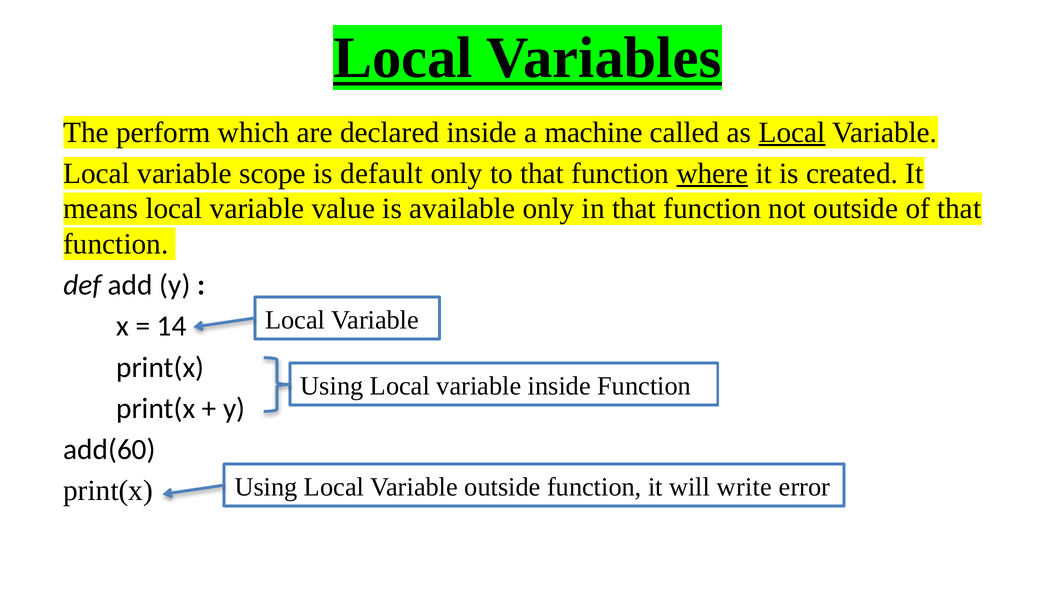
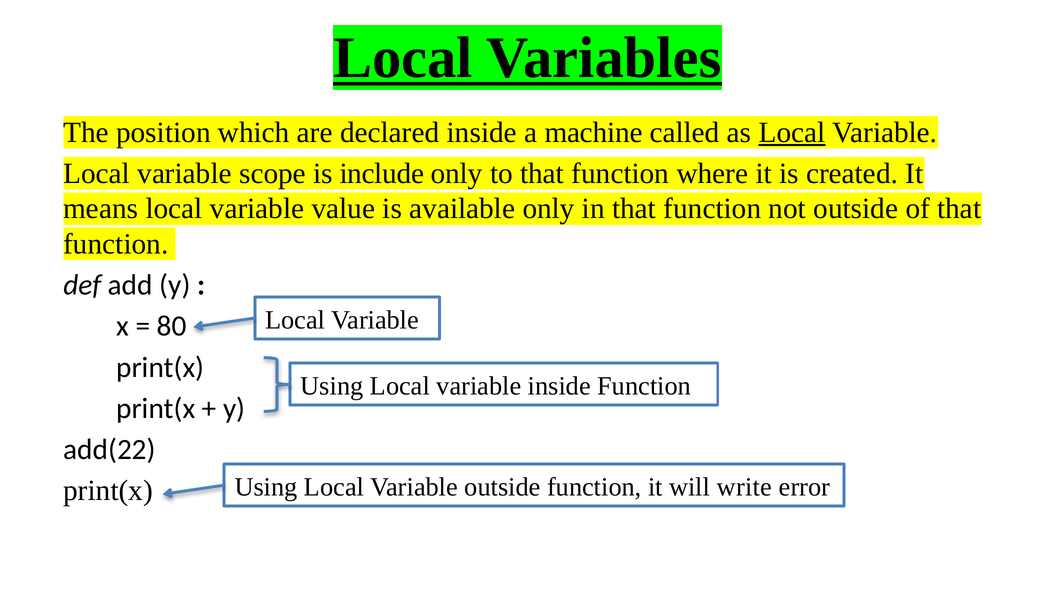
perform: perform -> position (163, 132)
default: default -> include (382, 173)
where underline: present -> none (712, 173)
14: 14 -> 80 (172, 326)
add(60: add(60 -> add(22 (109, 449)
